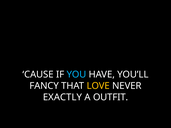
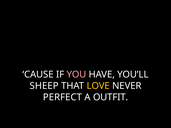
YOU colour: light blue -> pink (76, 75)
FANCY: FANCY -> SHEEP (44, 86)
EXACTLY: EXACTLY -> PERFECT (62, 97)
